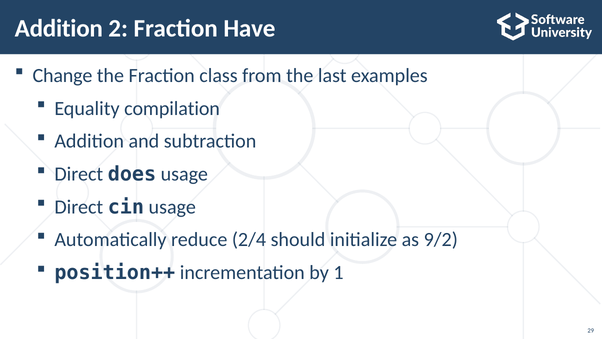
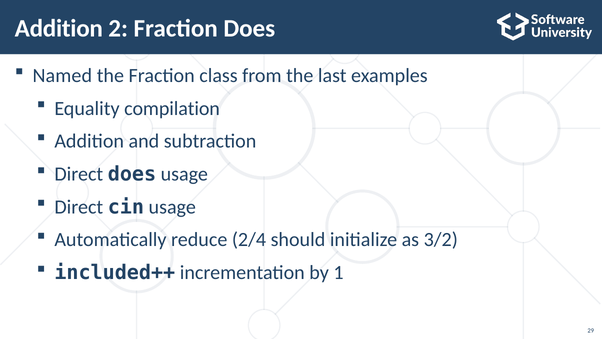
Fraction Have: Have -> Does (249, 29)
Change: Change -> Named (62, 75)
9/2: 9/2 -> 3/2 (441, 240)
position++: position++ -> included++ (115, 272)
